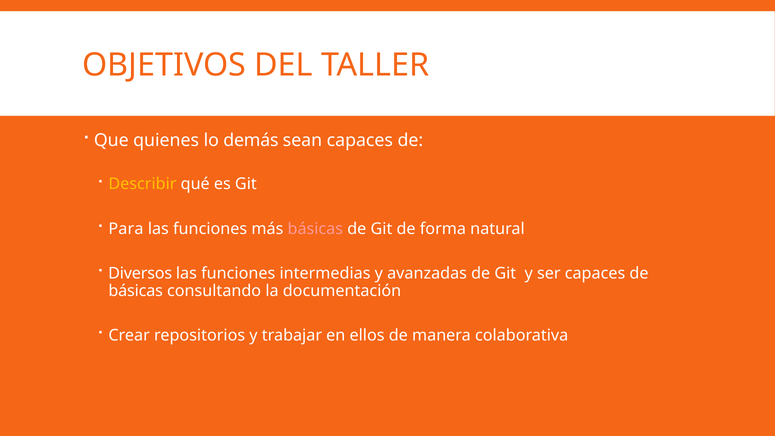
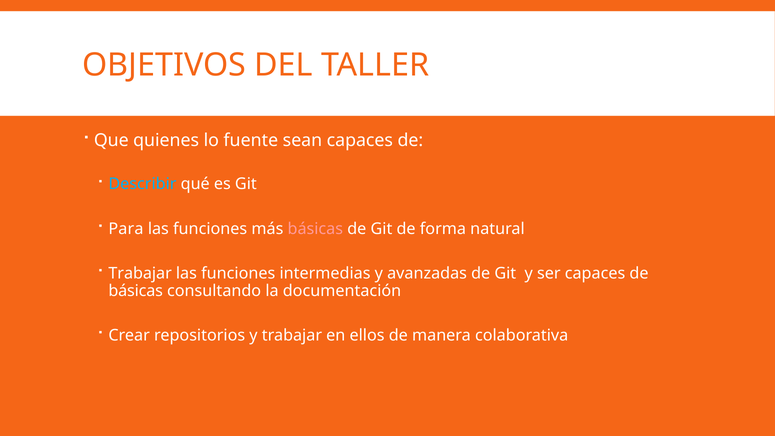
demás: demás -> fuente (251, 140)
Describir colour: yellow -> light blue (142, 184)
Diversos: Diversos -> Trabajar (140, 273)
